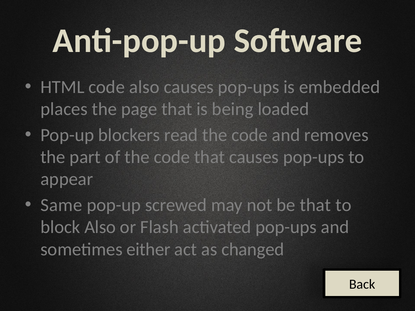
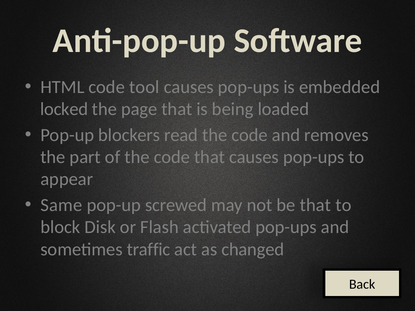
code also: also -> tool (144, 87)
places: places -> locked (64, 109)
block Also: Also -> Disk (100, 227)
either: either -> traffic (149, 250)
